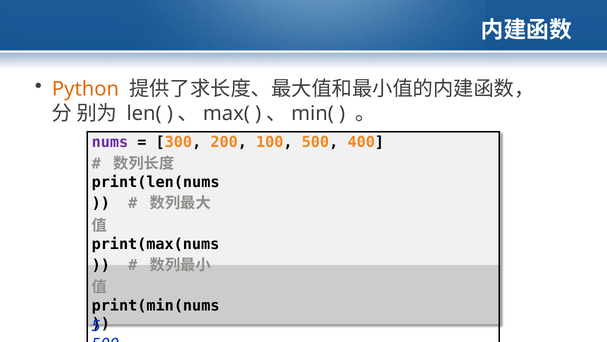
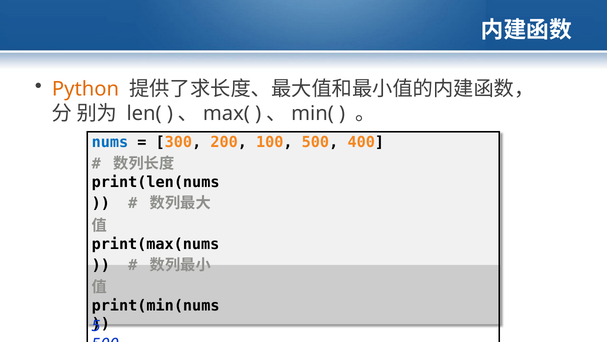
nums colour: purple -> blue (110, 142)
